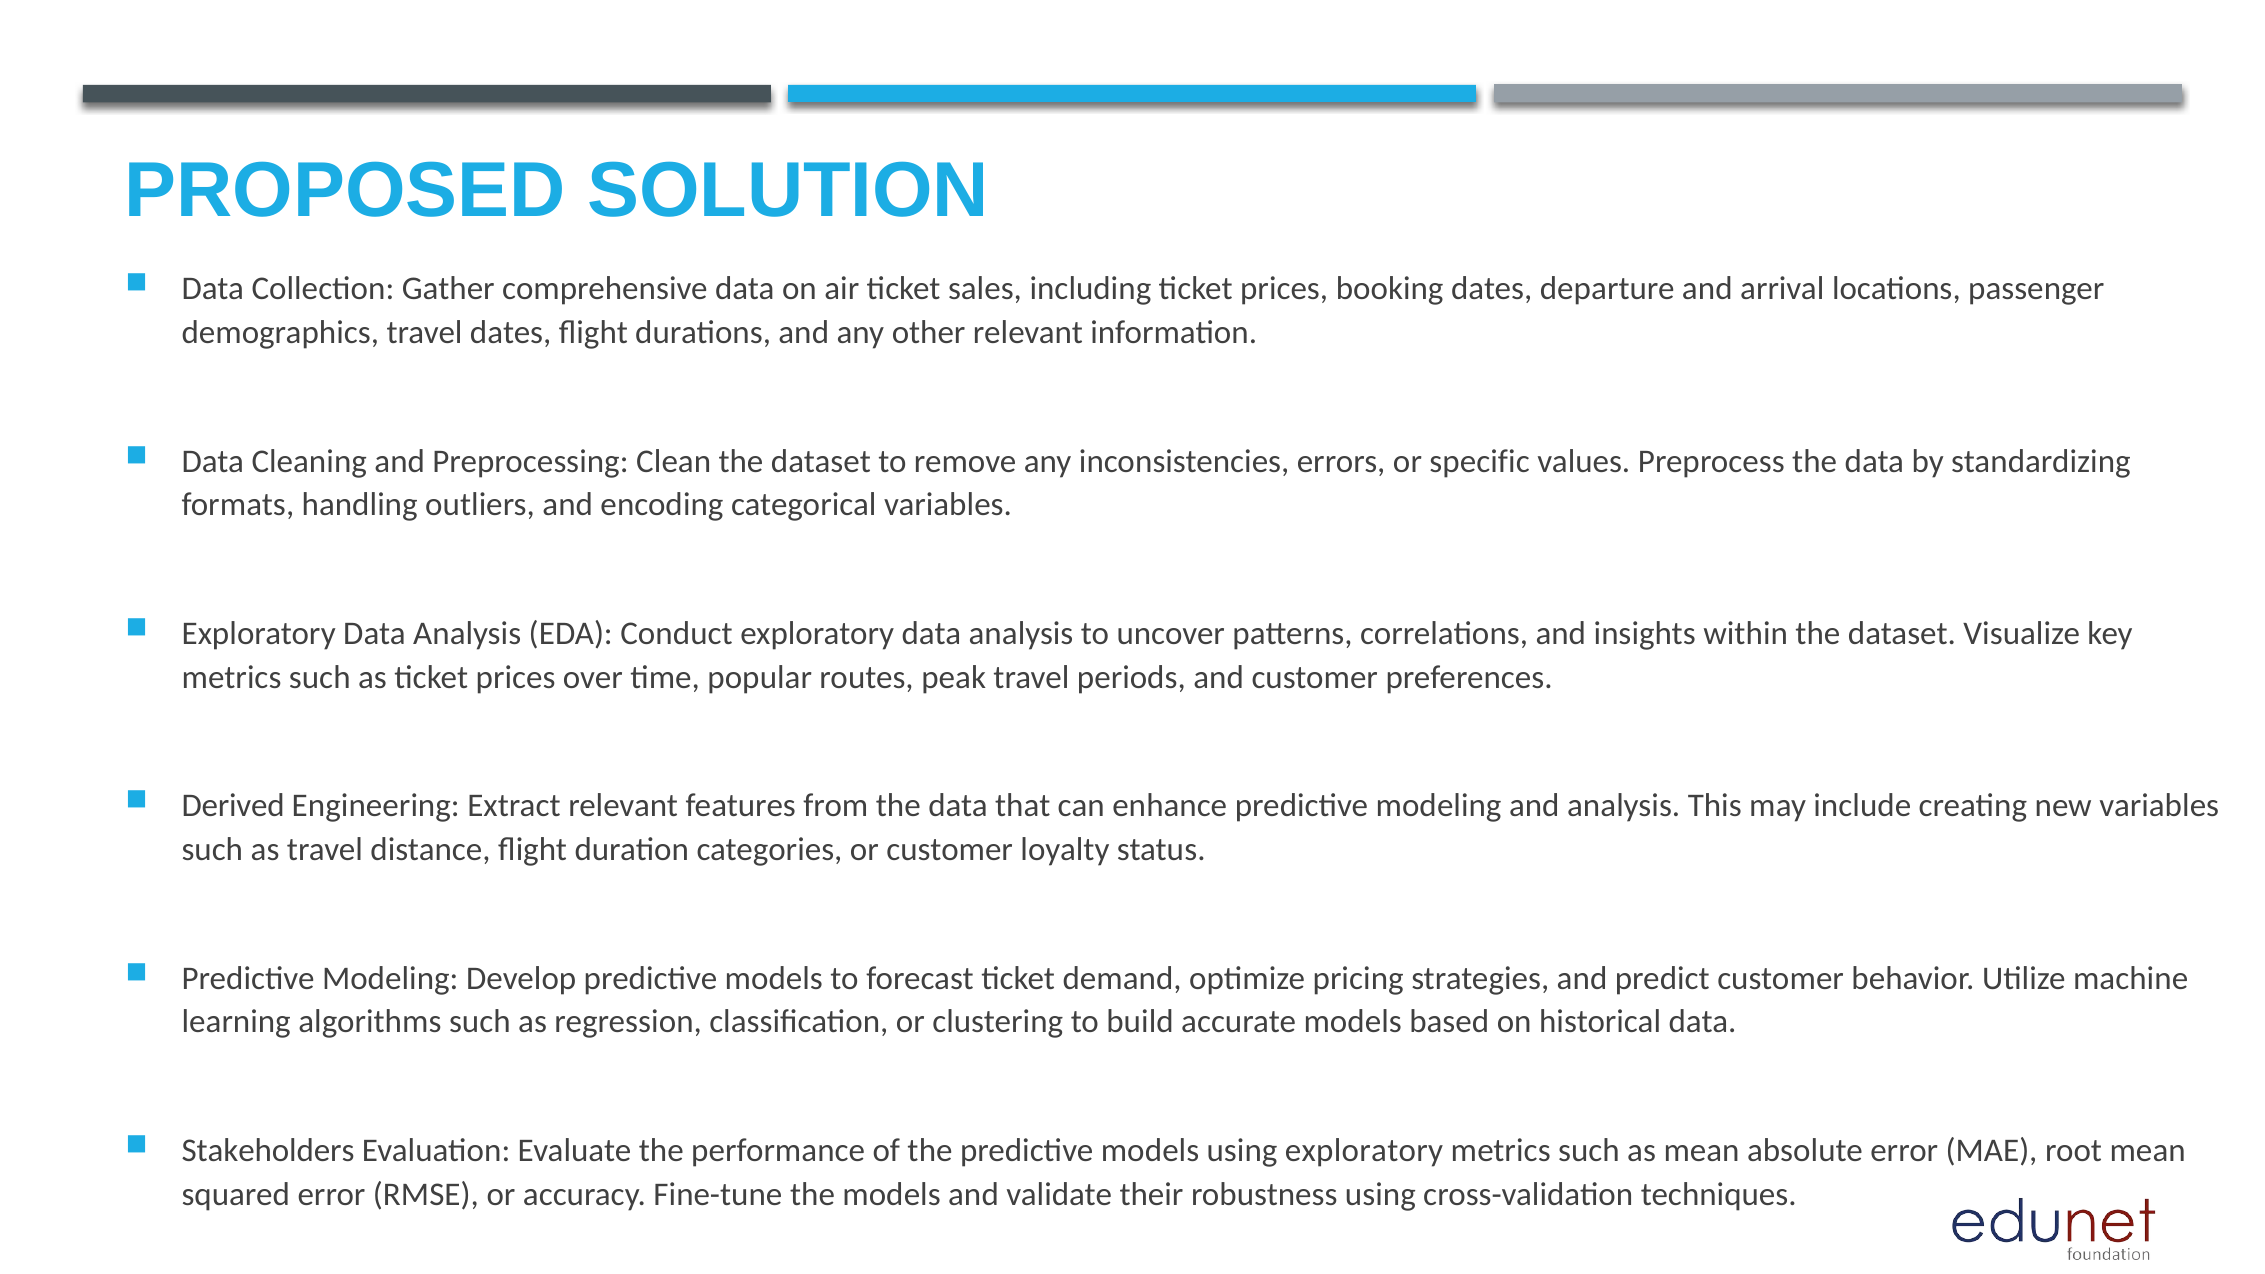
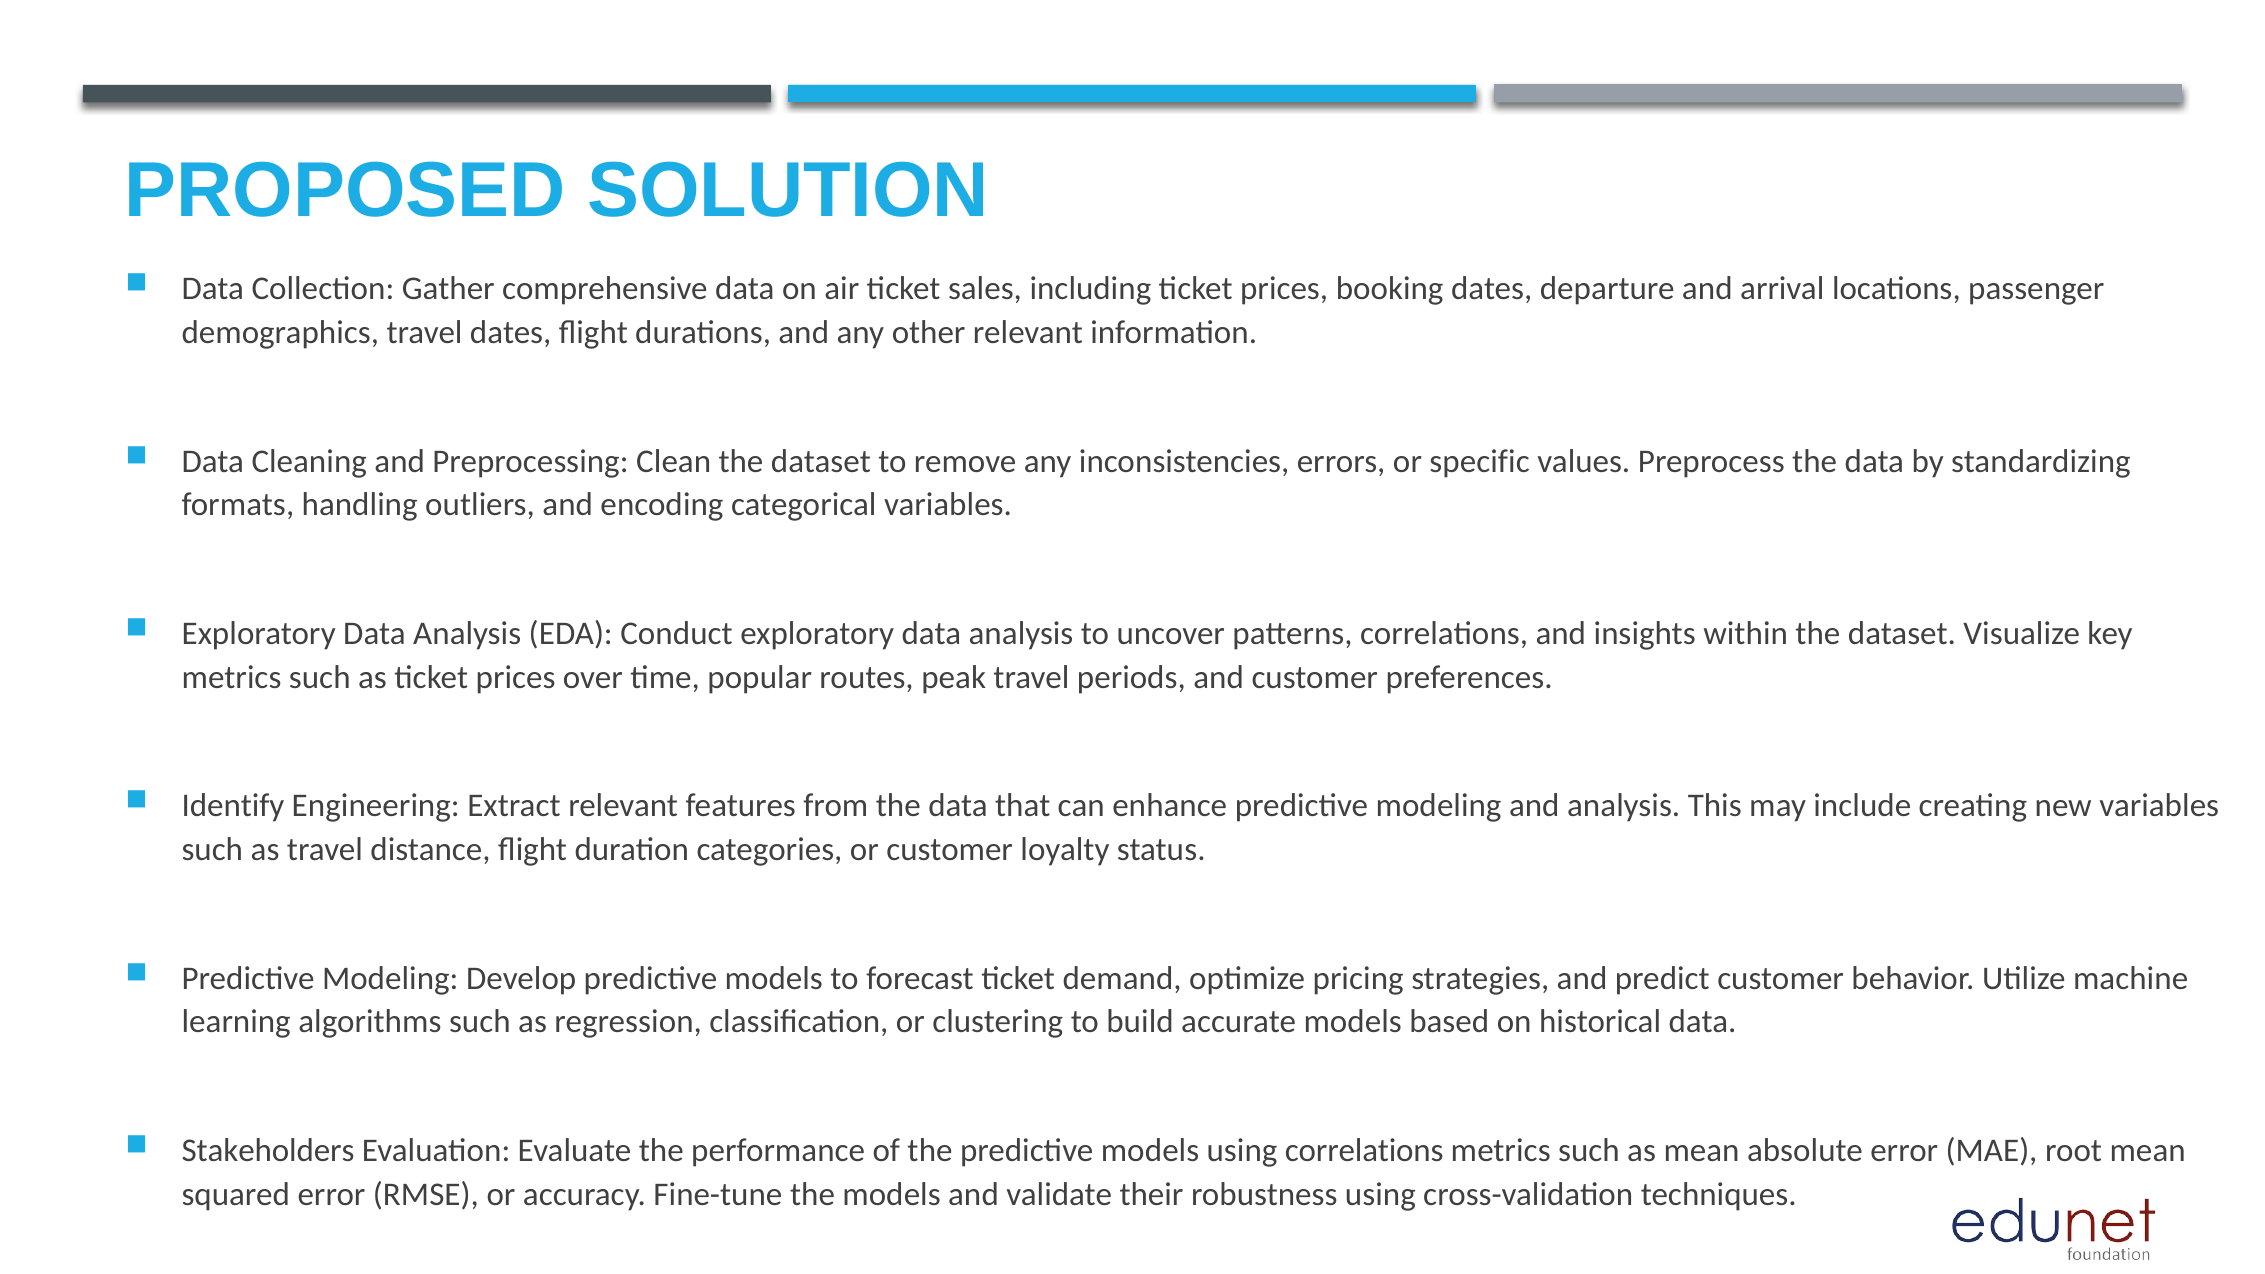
Derived: Derived -> Identify (233, 806)
using exploratory: exploratory -> correlations (1364, 1151)
